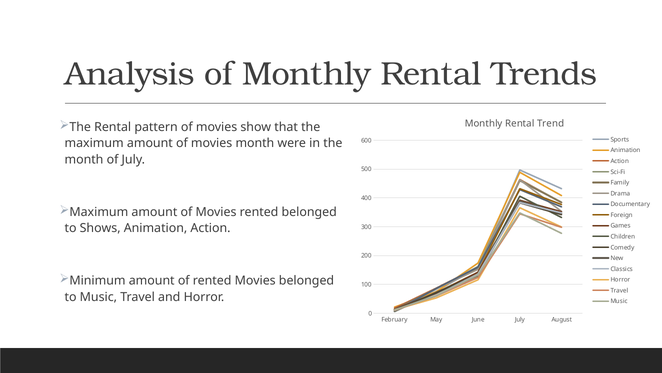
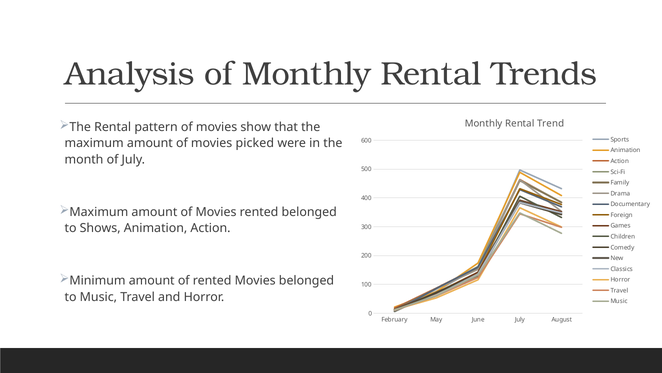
movies month: month -> picked (255, 143)
